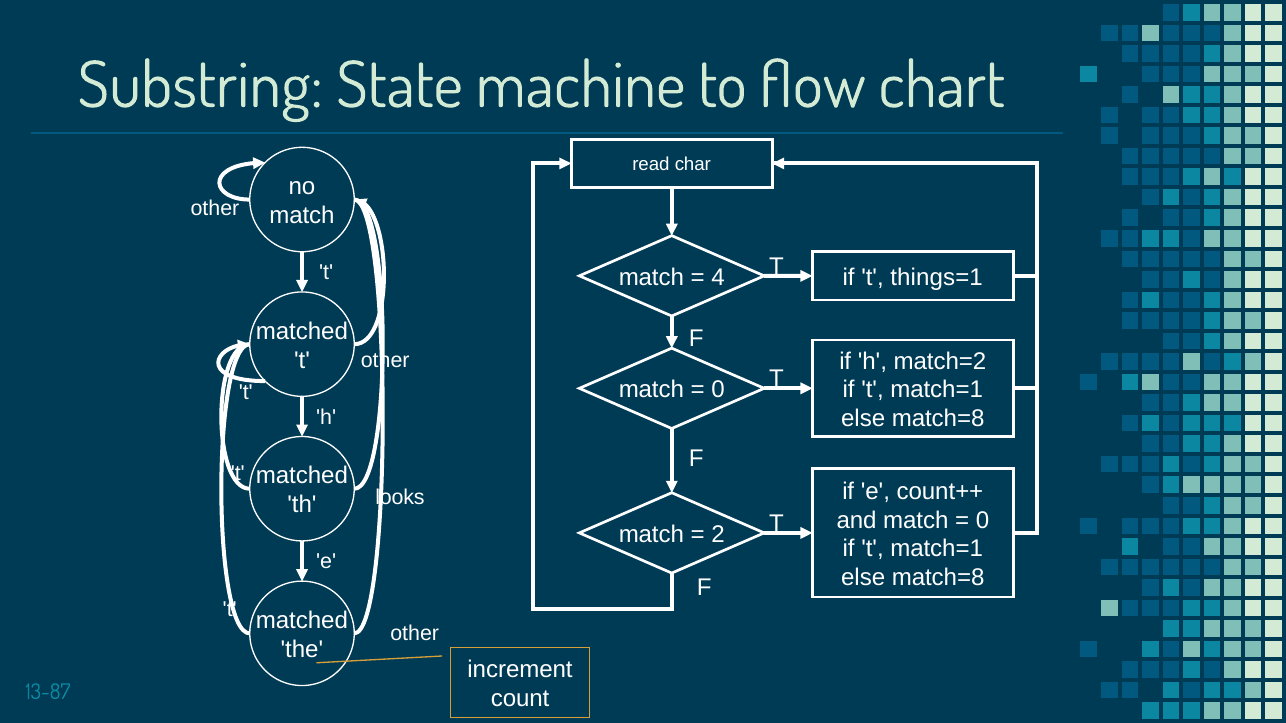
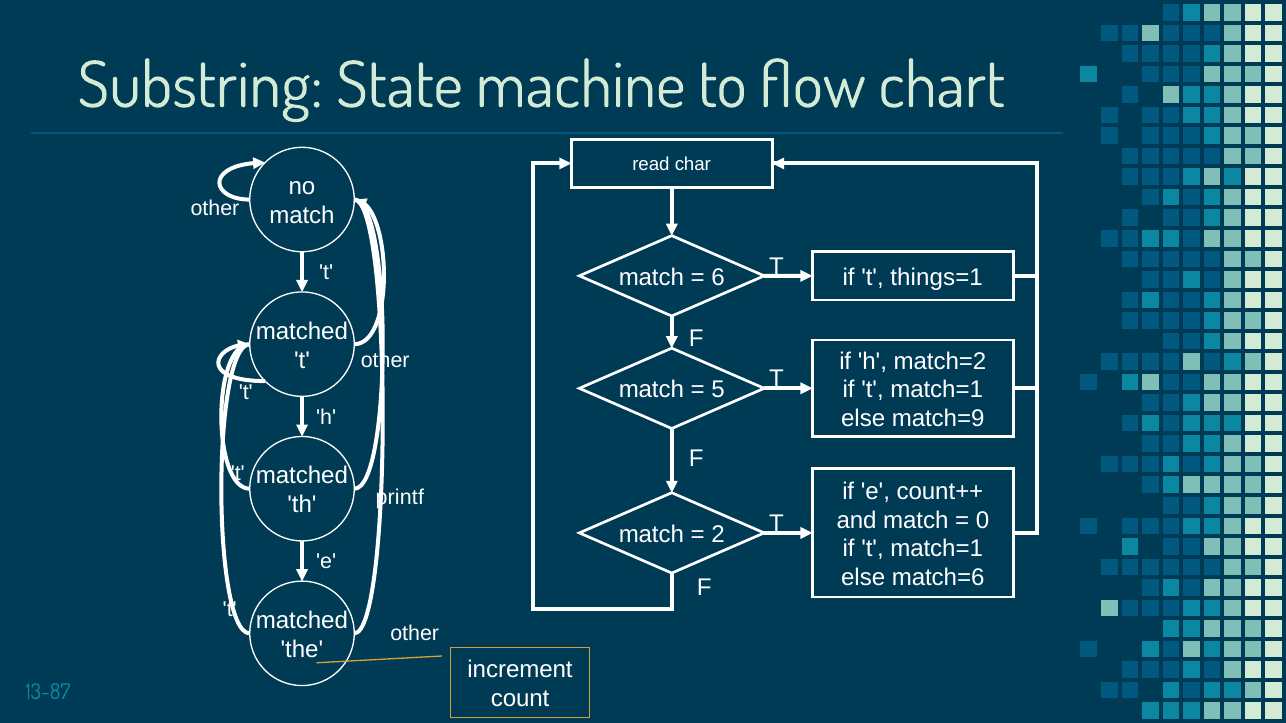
4: 4 -> 6 (718, 278)
0: 0 -> 5 (718, 390)
match=8: match=8 -> match=9 (938, 419)
looks: looks -> printf (400, 498)
match=8: match=8 -> match=6 (938, 578)
